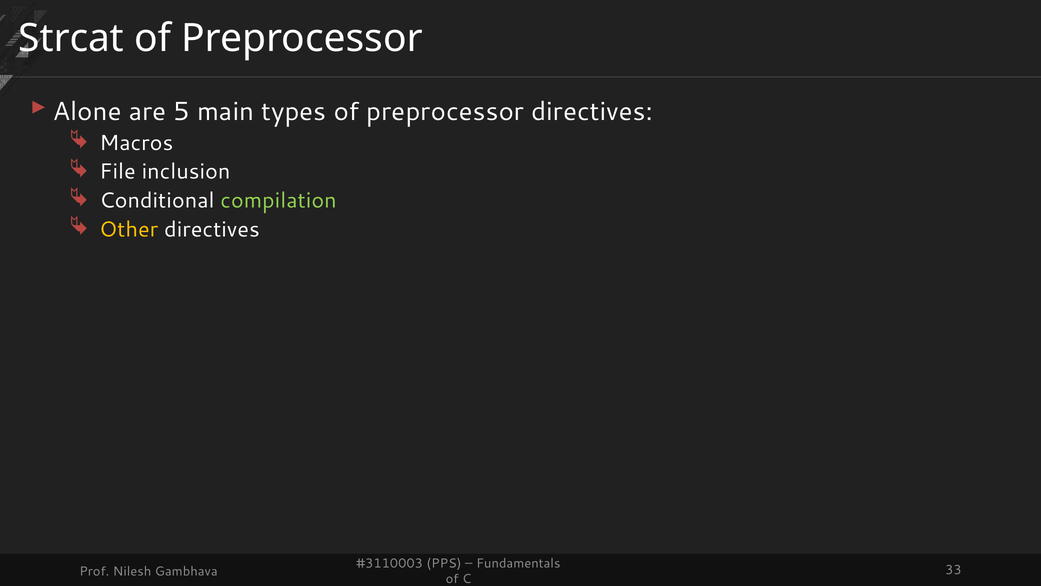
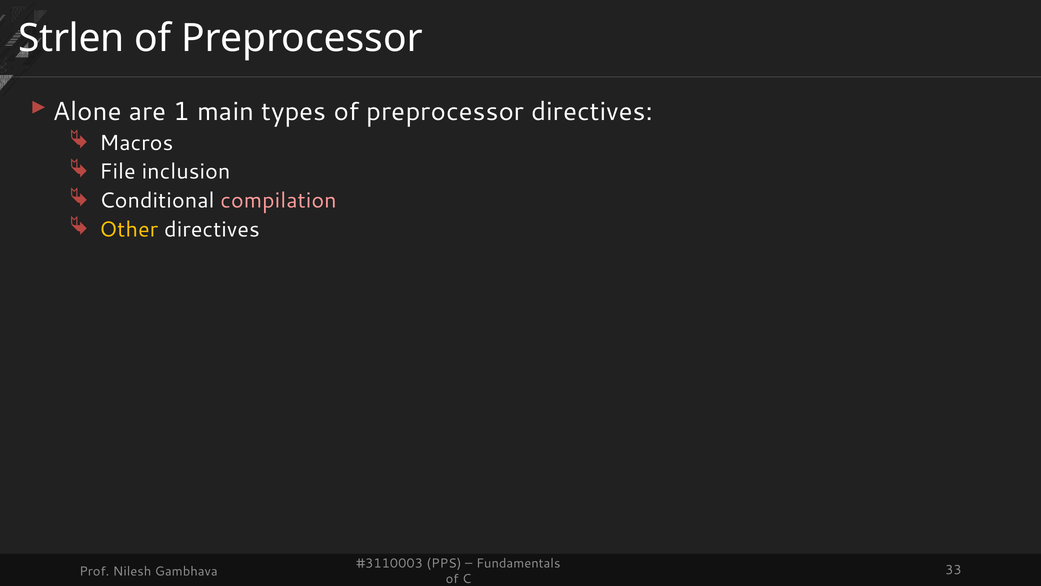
Strcat: Strcat -> Strlen (71, 38)
5: 5 -> 1 (182, 112)
compilation colour: light green -> pink (279, 200)
